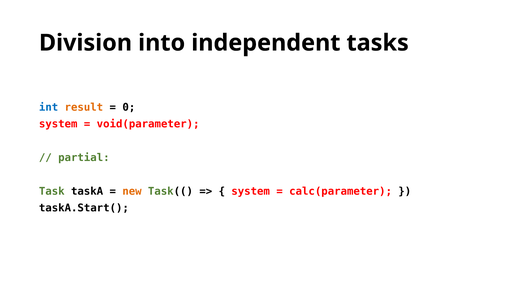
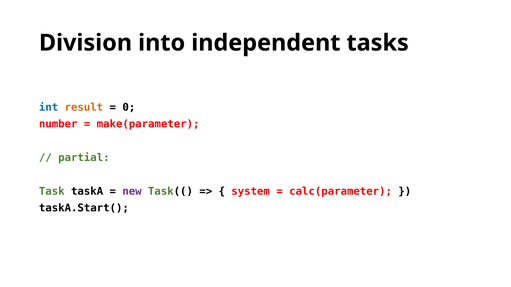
system: system -> number (58, 124)
void(parameter: void(parameter -> make(parameter (148, 124)
new colour: orange -> purple (132, 191)
